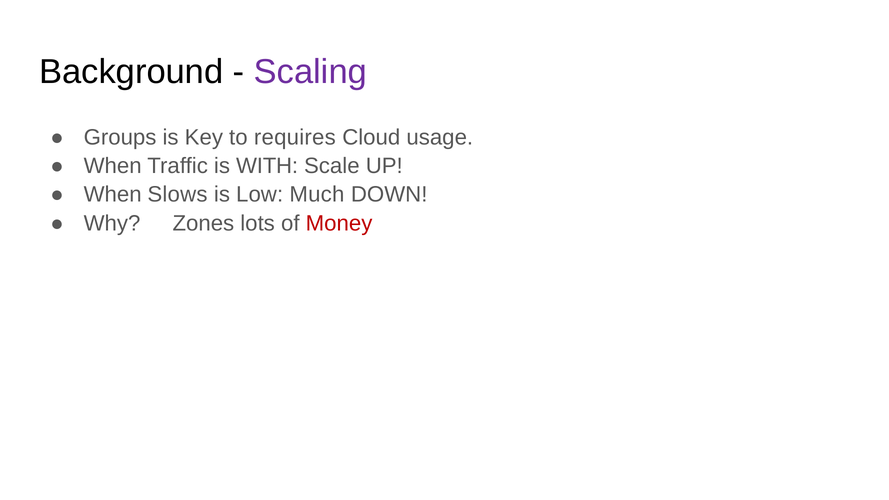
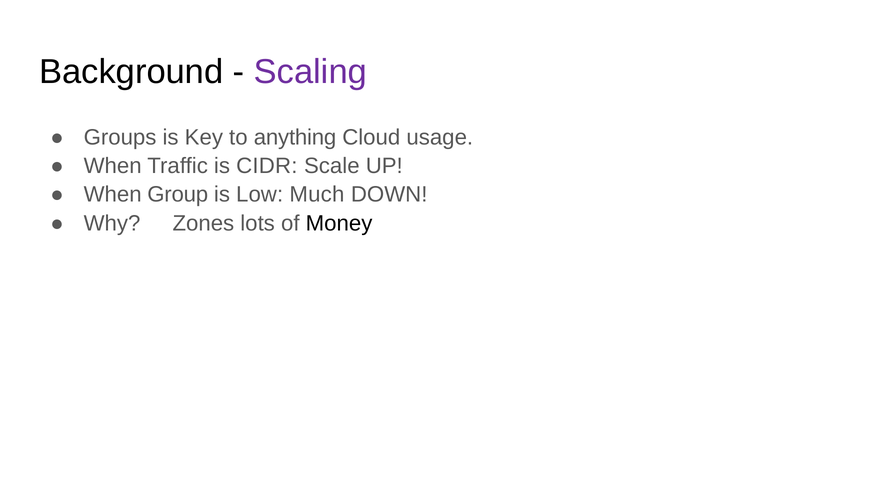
requires: requires -> anything (295, 137)
WITH: WITH -> CIDR (267, 166)
Slows: Slows -> Group (178, 195)
Money colour: red -> black (339, 223)
